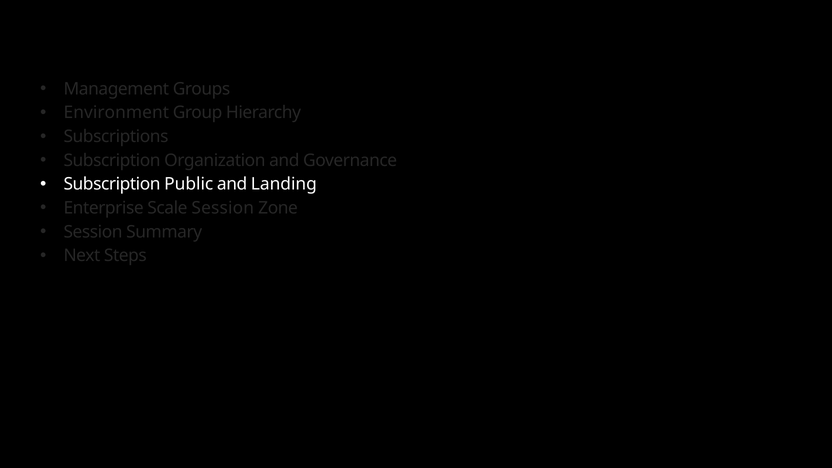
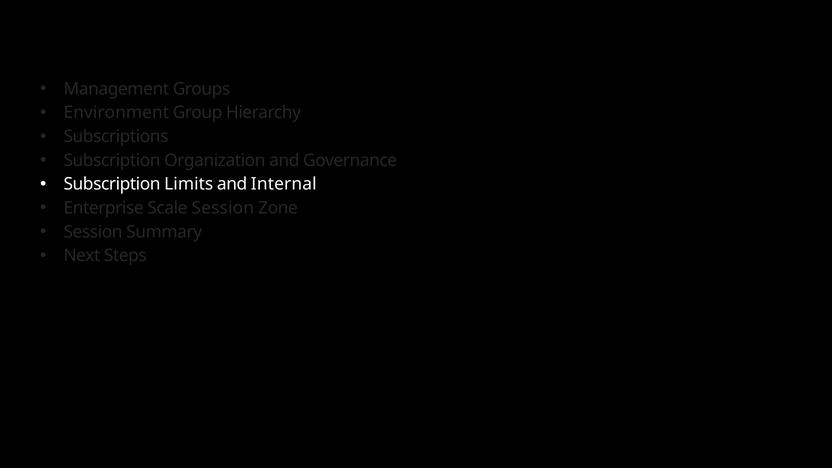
Public: Public -> Limits (189, 184)
Landing: Landing -> Internal (284, 184)
